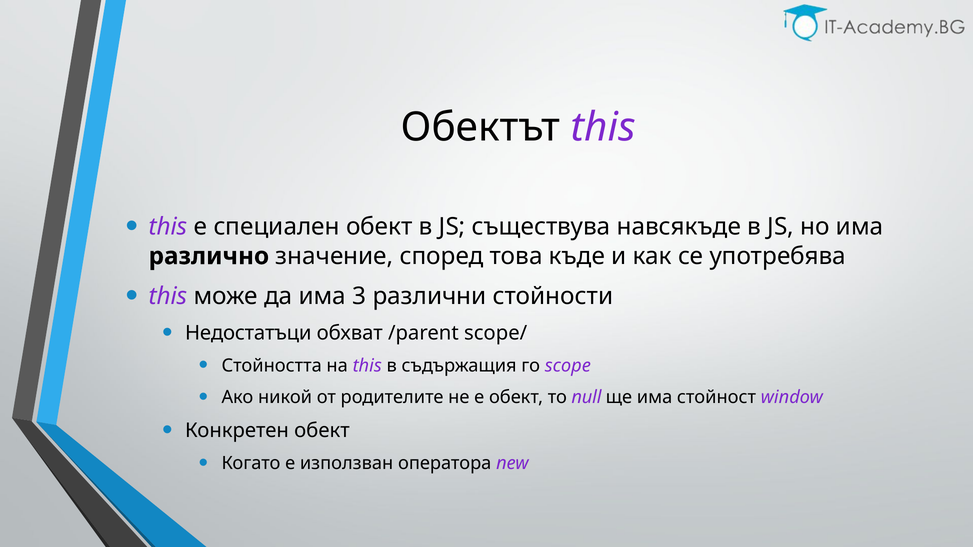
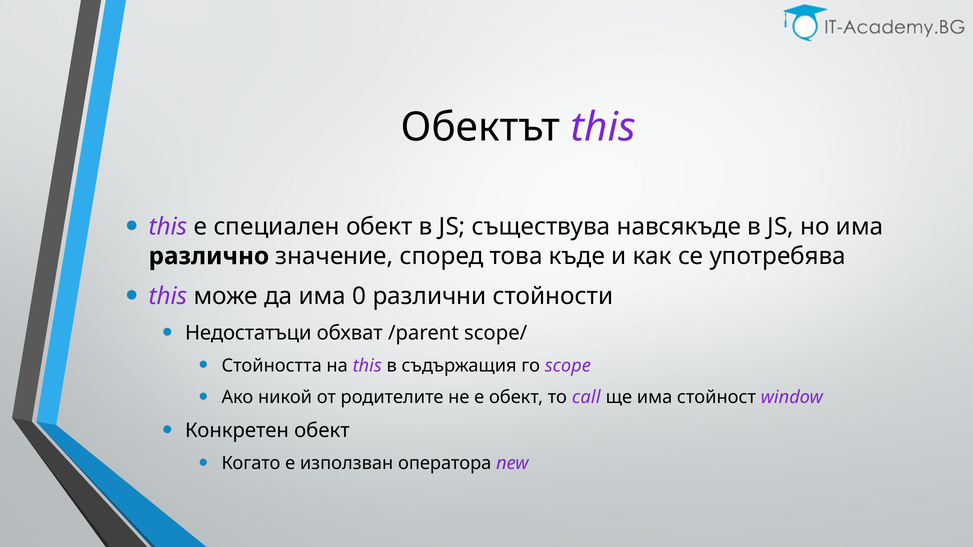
3: 3 -> 0 (359, 296)
null: null -> call (586, 397)
